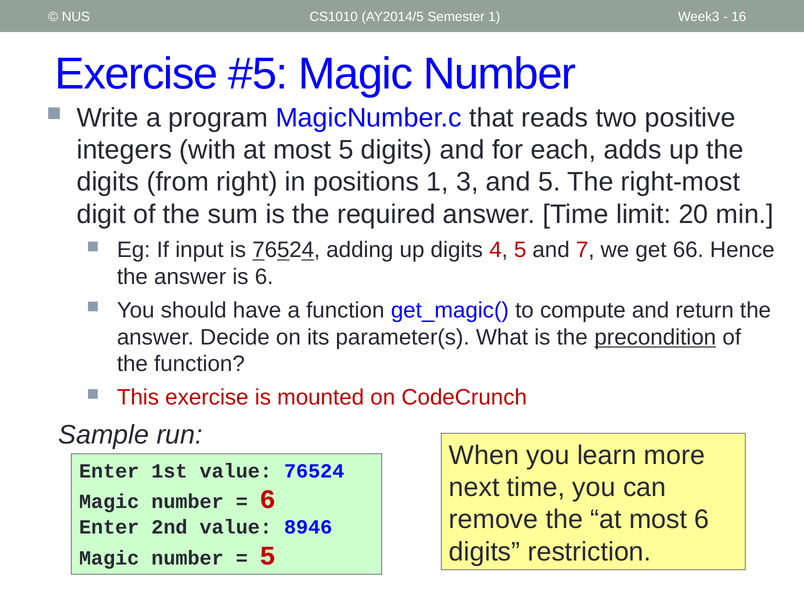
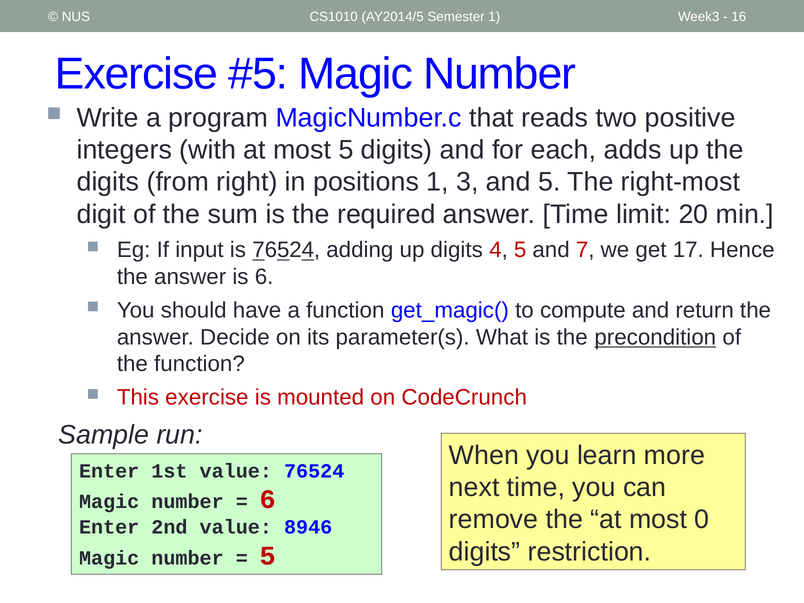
66: 66 -> 17 (688, 250)
most 6: 6 -> 0 (702, 520)
